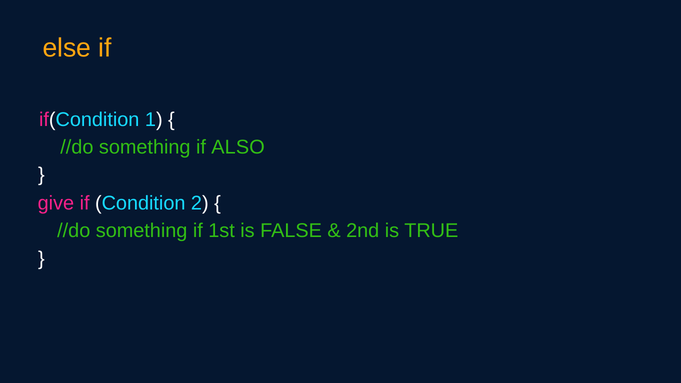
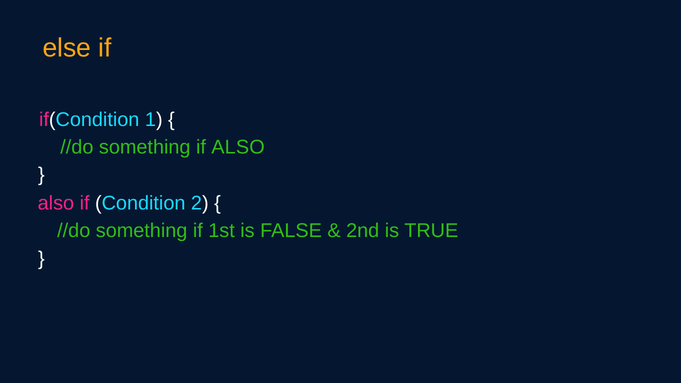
give: give -> also (56, 203)
